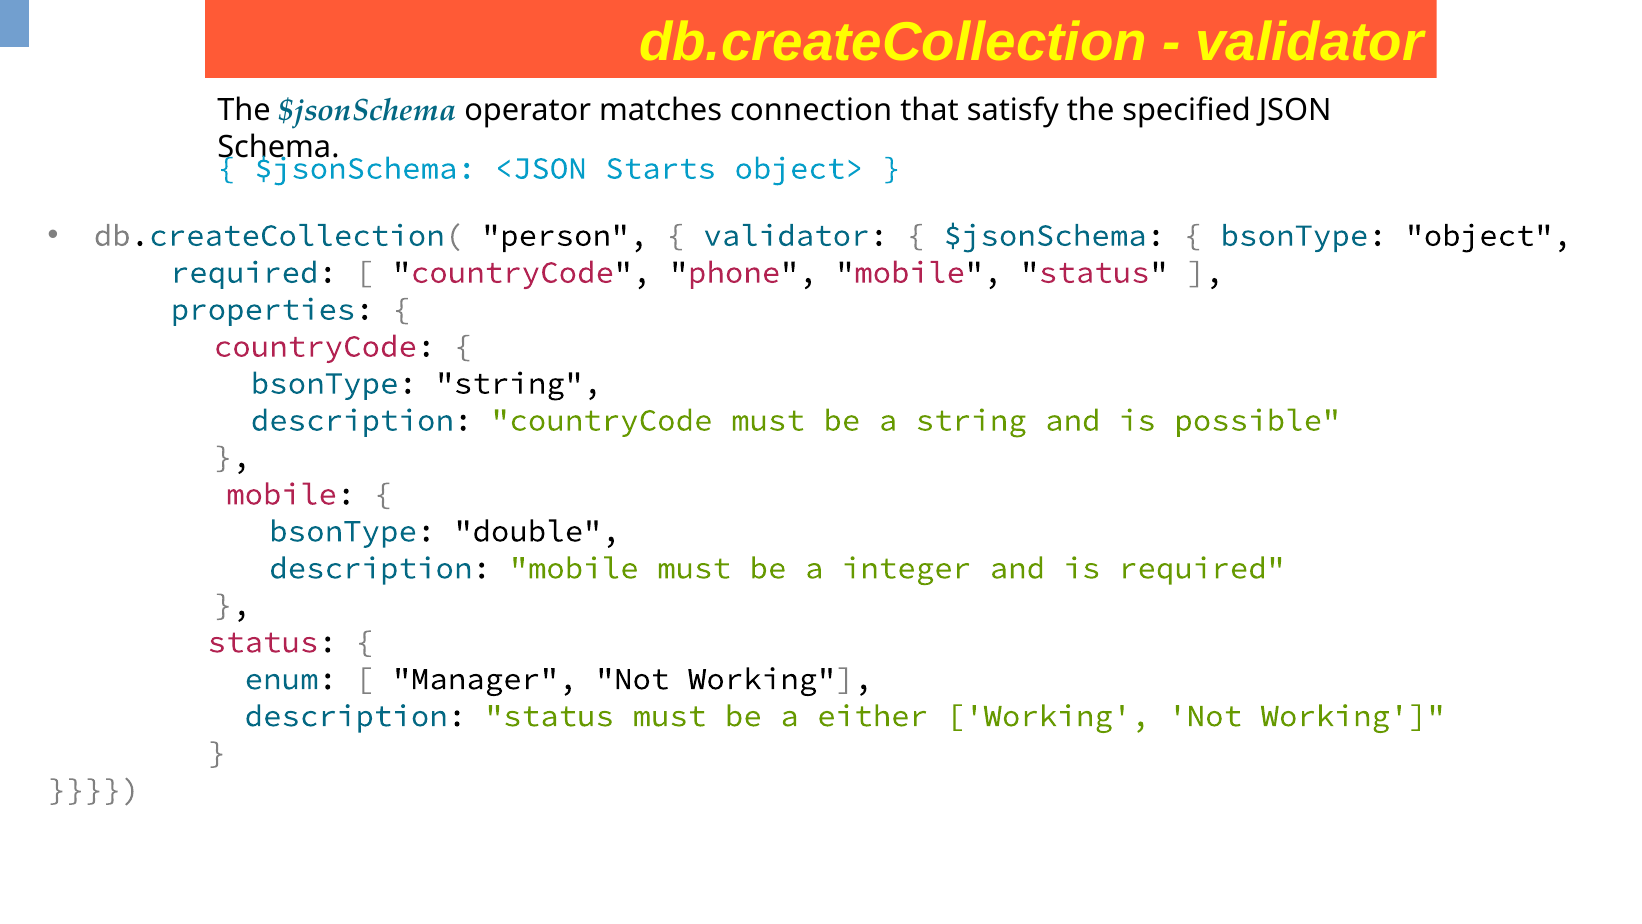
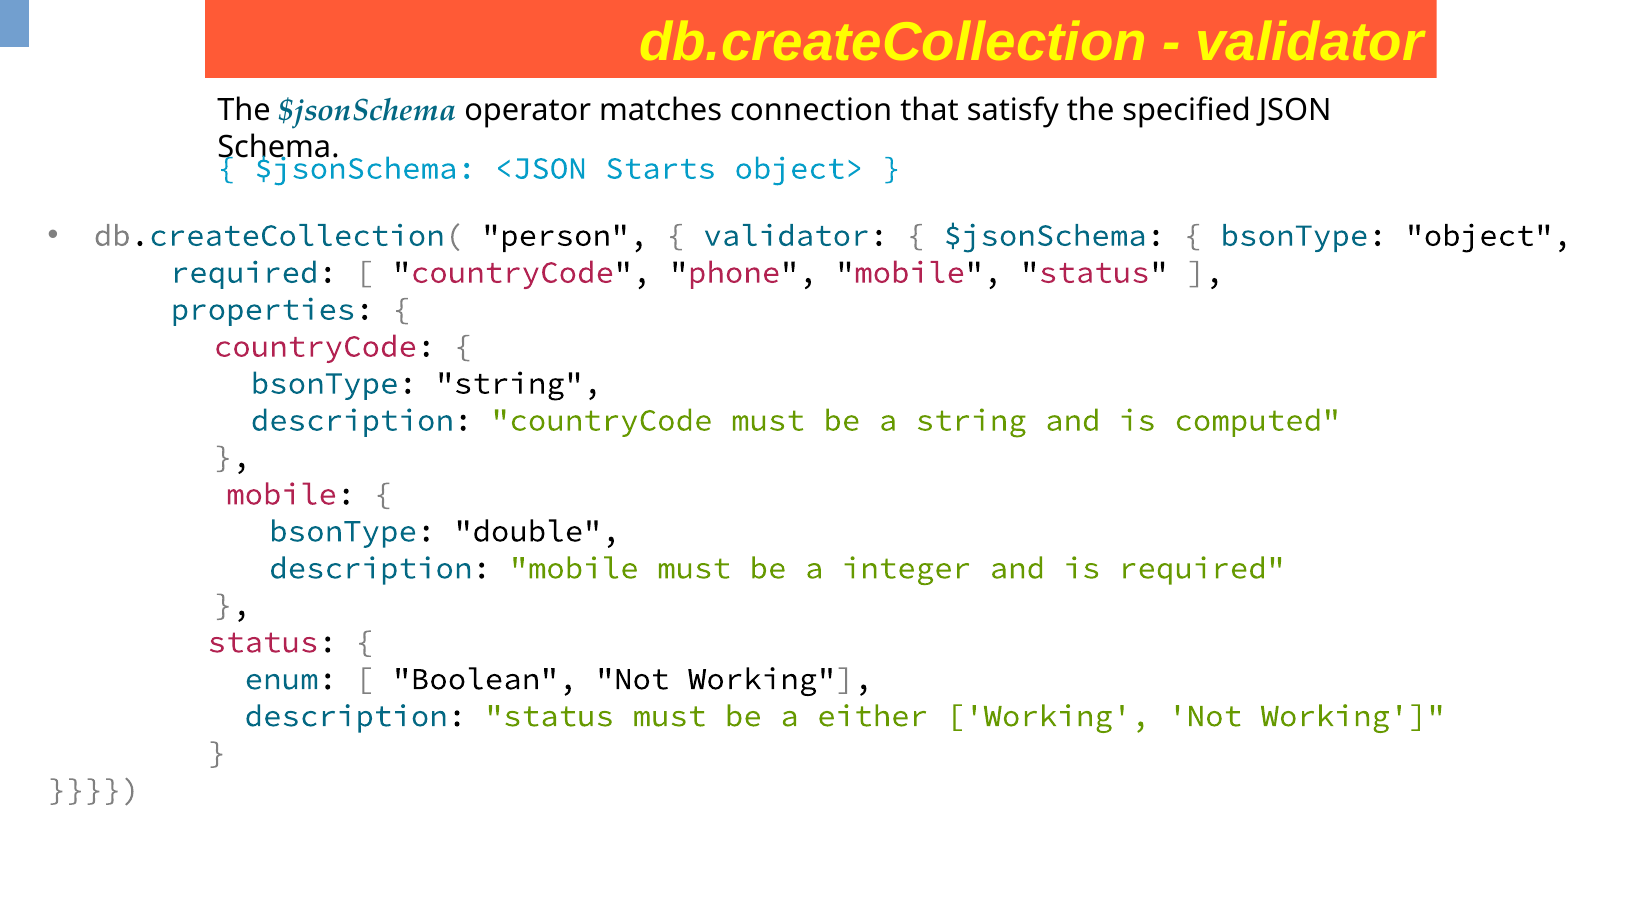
possible: possible -> computed (1257, 420)
Manager: Manager -> Boolean (485, 679)
